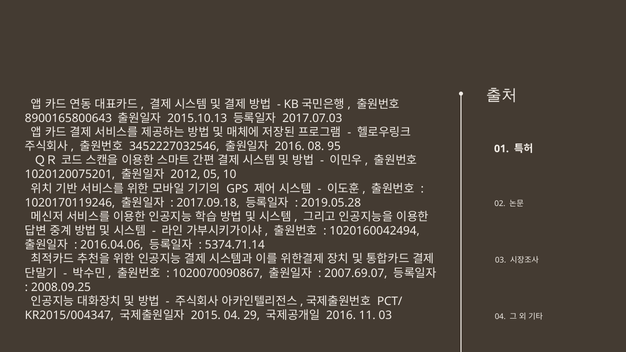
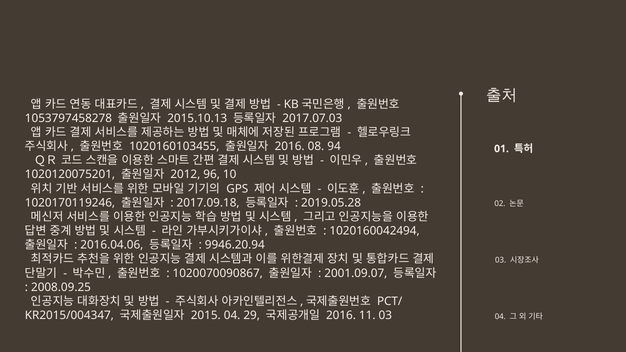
8900165800643: 8900165800643 -> 1053797458278 (68, 118)
3452227032546: 3452227032546 -> 1020160103455 (174, 146)
95: 95 -> 94 (334, 146)
05: 05 -> 96 (212, 175)
5374.71.14: 5374.71.14 -> 9946.20.94 (235, 245)
2007.69.07: 2007.69.07 -> 2001.09.07 (356, 273)
